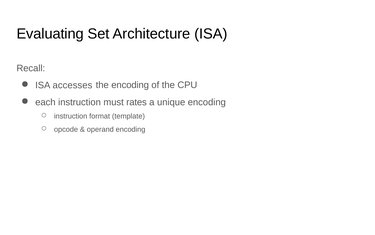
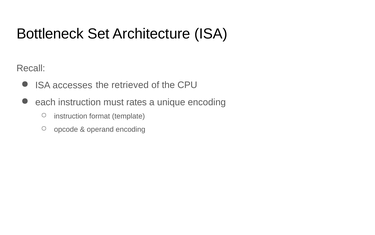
Evaluating: Evaluating -> Bottleneck (50, 34)
the encoding: encoding -> retrieved (130, 85)
